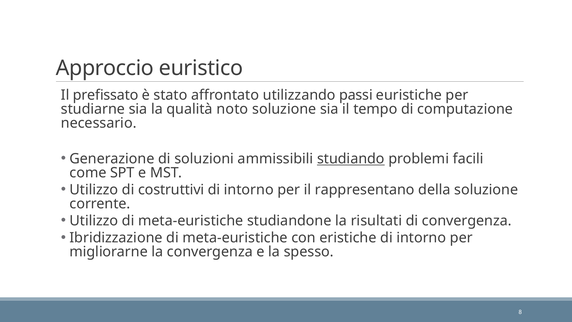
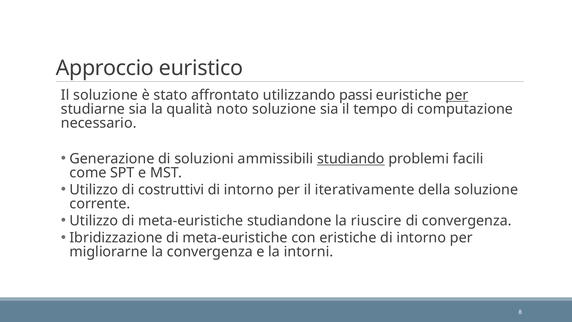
Il prefissato: prefissato -> soluzione (106, 95)
per underline: none -> present (457, 95)
rappresentano: rappresentano -> iterativamente (365, 190)
risultati: risultati -> riuscire (376, 221)
spesso: spesso -> intorni (309, 252)
